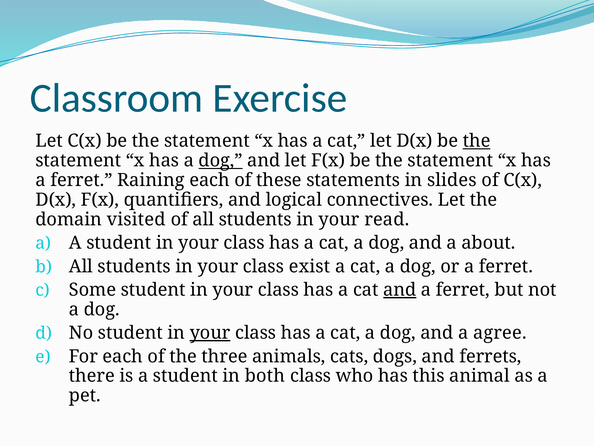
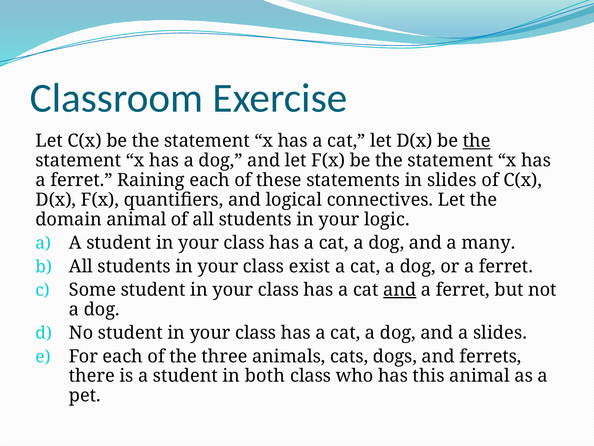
dog underline: present -> none (221, 160)
domain visited: visited -> animal (136, 219)
read: read -> logic (387, 219)
about: about -> many (488, 243)
your underline: present -> none (210, 333)
a agree: agree -> slides (500, 333)
